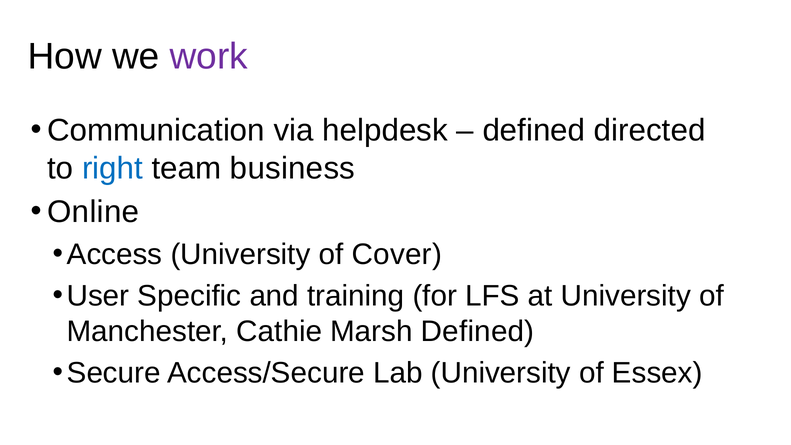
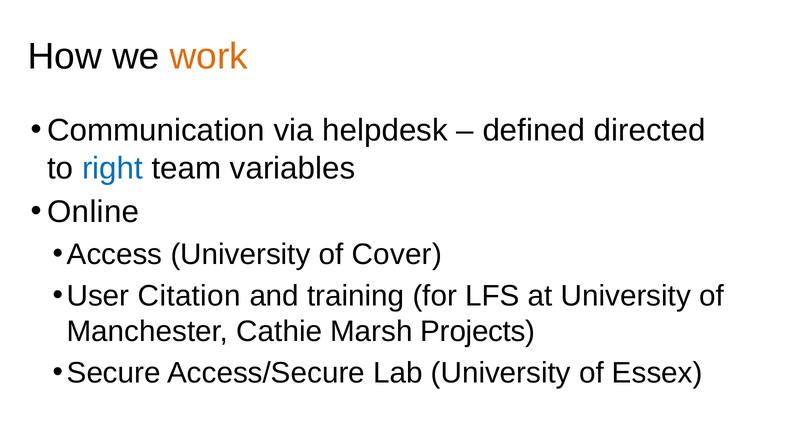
work colour: purple -> orange (209, 57)
business: business -> variables (293, 168)
Specific: Specific -> Citation (189, 296)
Marsh Defined: Defined -> Projects (478, 332)
